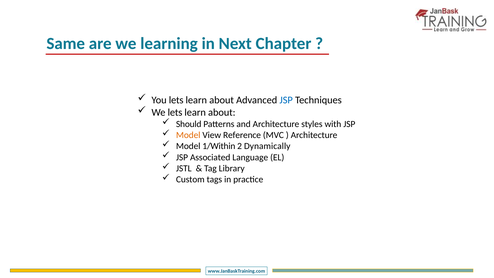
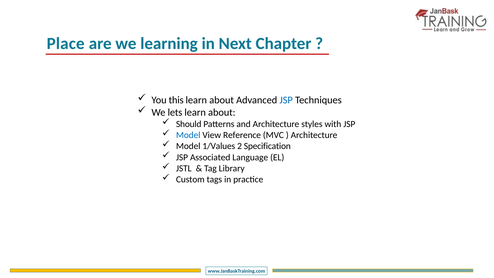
Same: Same -> Place (66, 44)
You lets: lets -> this (176, 100)
Model colour: orange -> blue (188, 135)
1/Within: 1/Within -> 1/Values (219, 146)
Dynamically: Dynamically -> Specification (267, 146)
